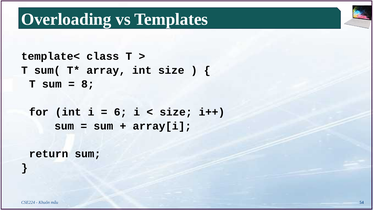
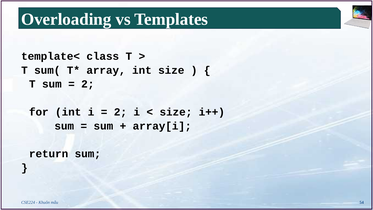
8: 8 -> 2 (88, 84)
6: 6 -> 2 (120, 112)
